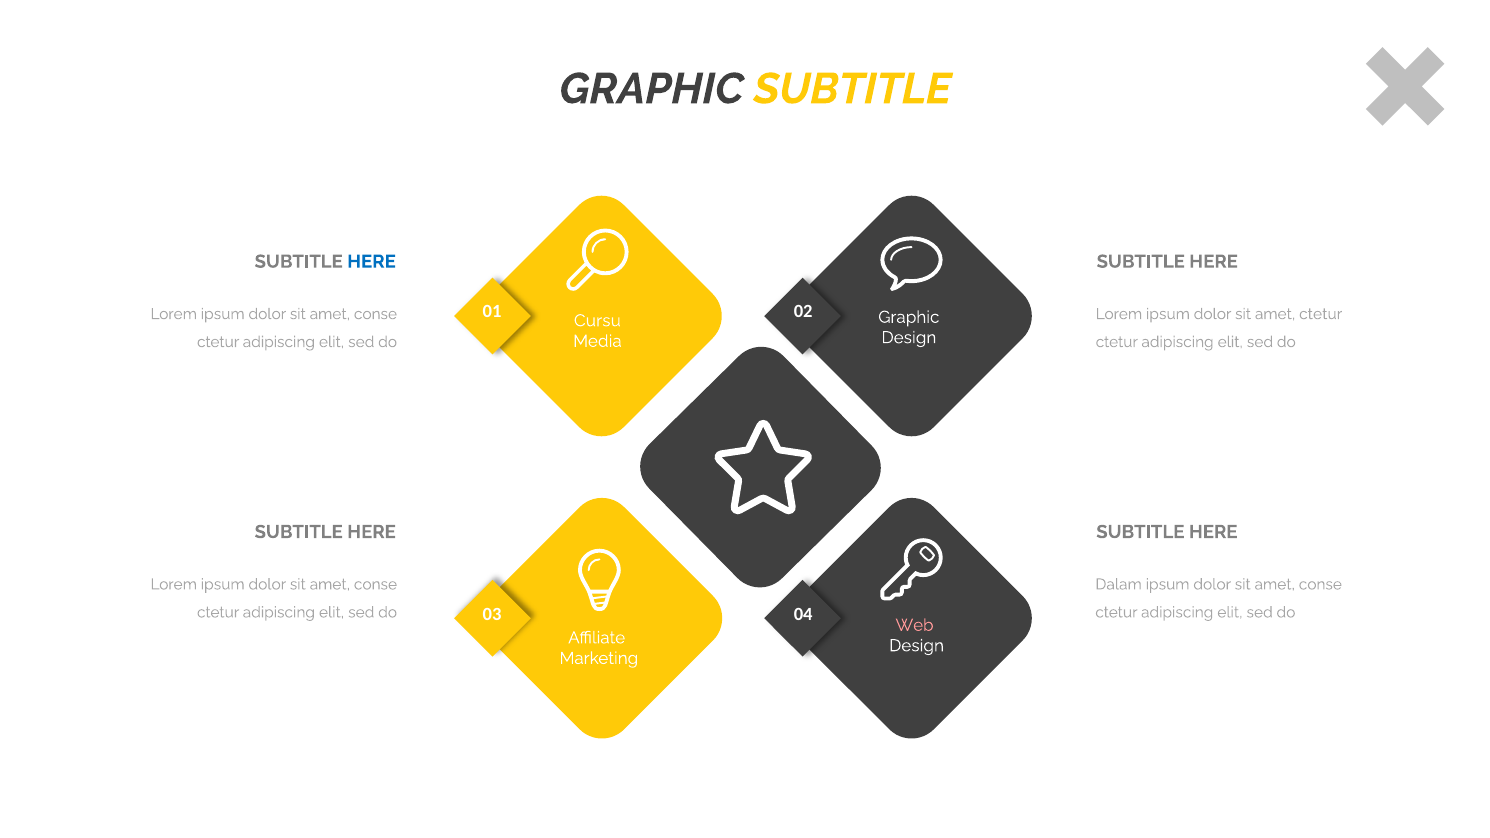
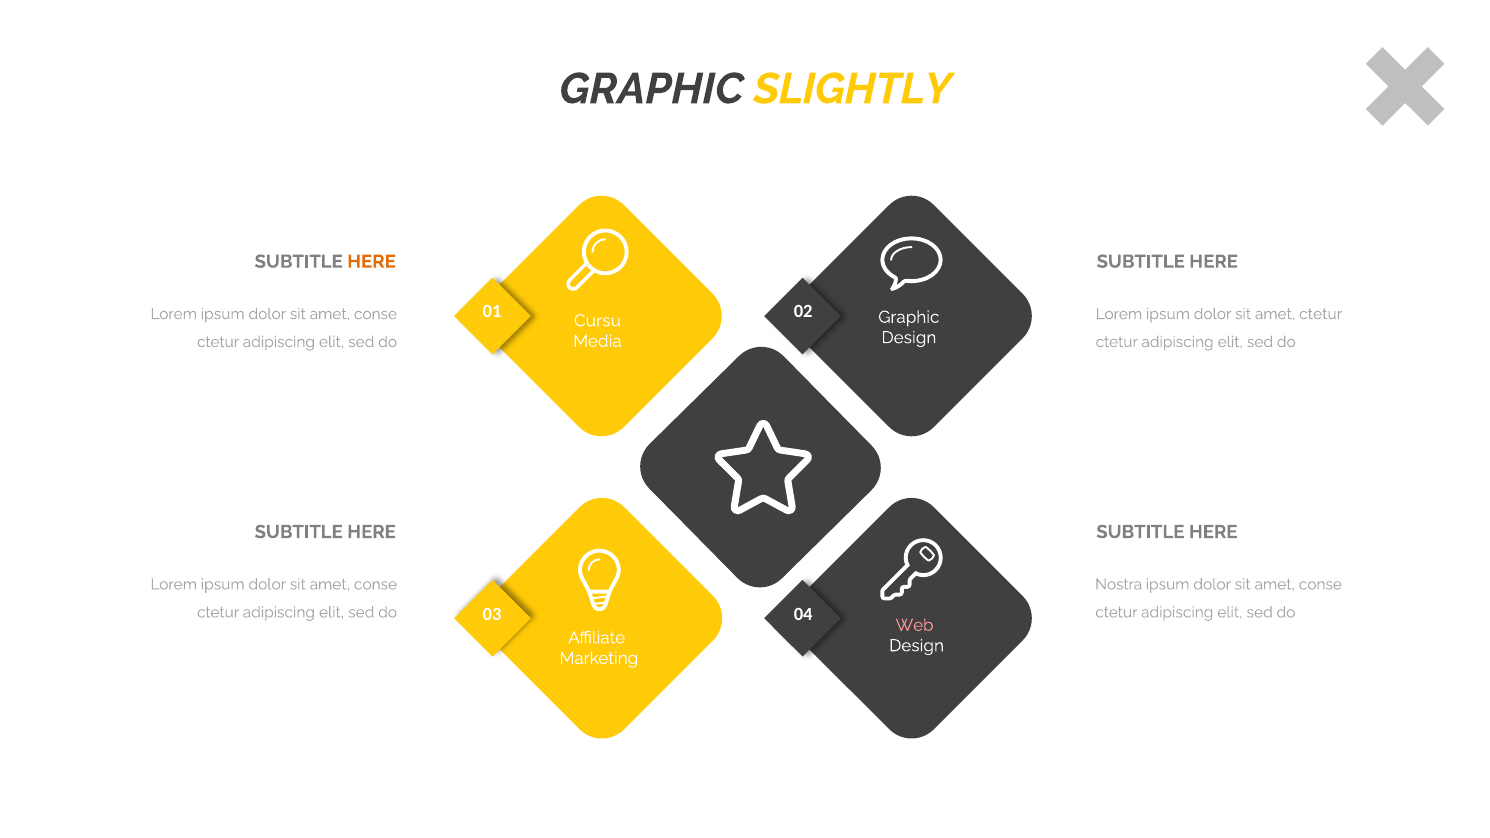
GRAPHIC SUBTITLE: SUBTITLE -> SLIGHTLY (853, 89)
HERE colour: blue -> orange (372, 262)
Dalam: Dalam -> Nostra (1119, 584)
